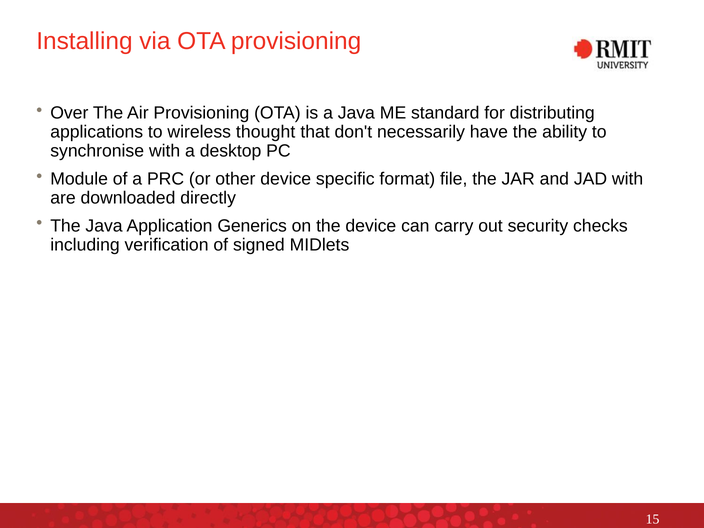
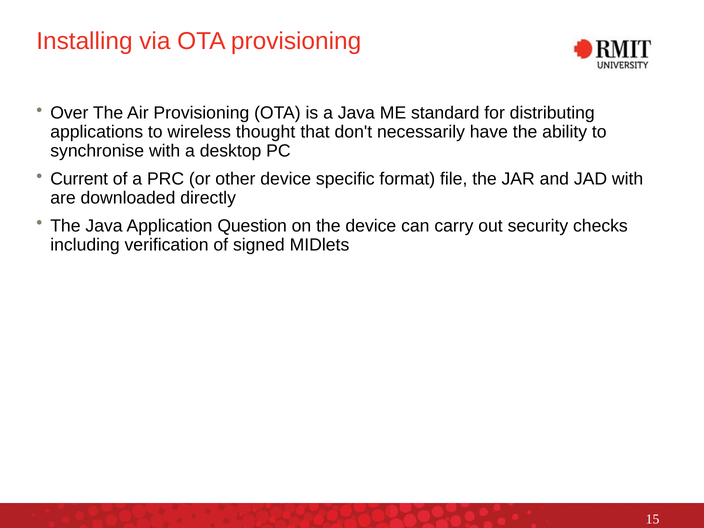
Module: Module -> Current (79, 179)
Generics: Generics -> Question (252, 226)
